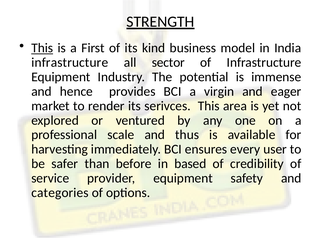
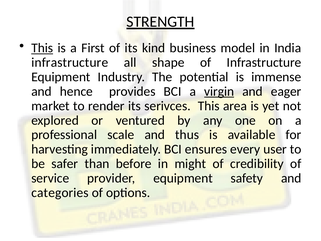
sector: sector -> shape (168, 62)
virgin underline: none -> present (219, 91)
based: based -> might (190, 164)
